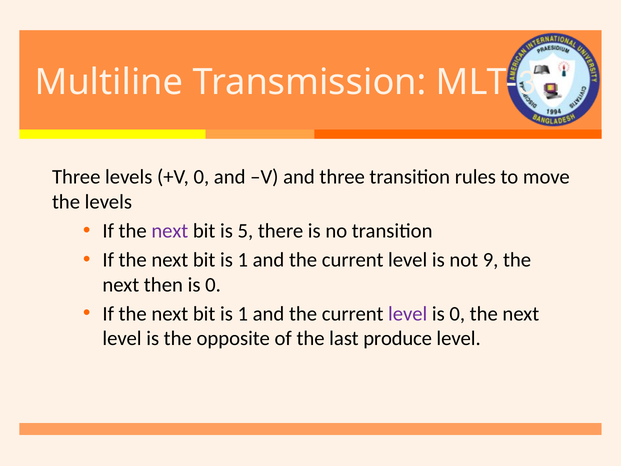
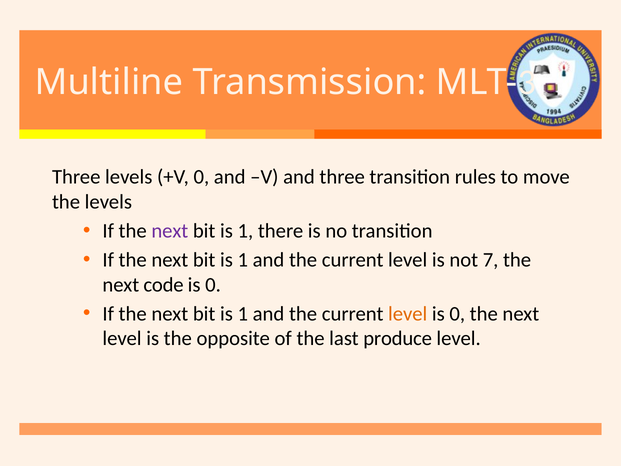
5: 5 -> 1 (245, 231)
9: 9 -> 7 (491, 260)
then: then -> code (164, 285)
level colour: purple -> orange (408, 314)
